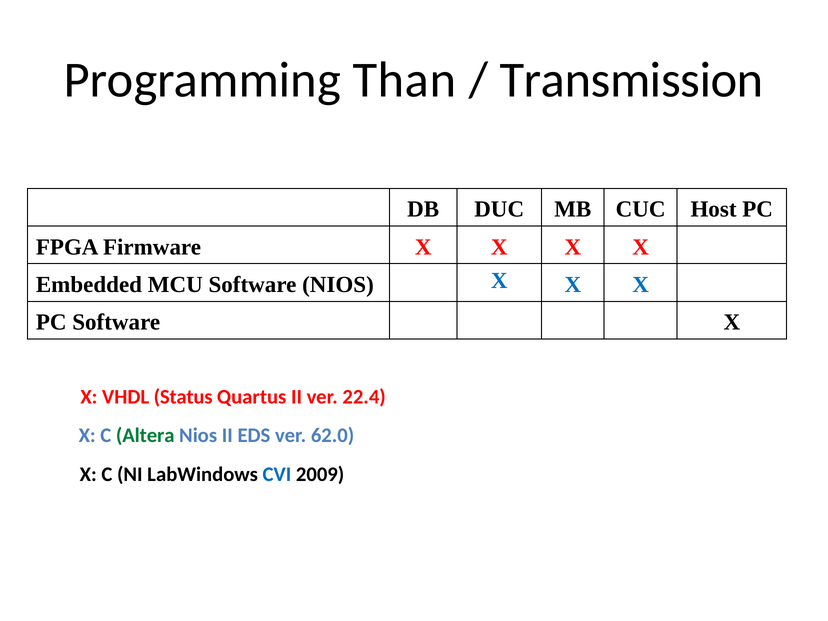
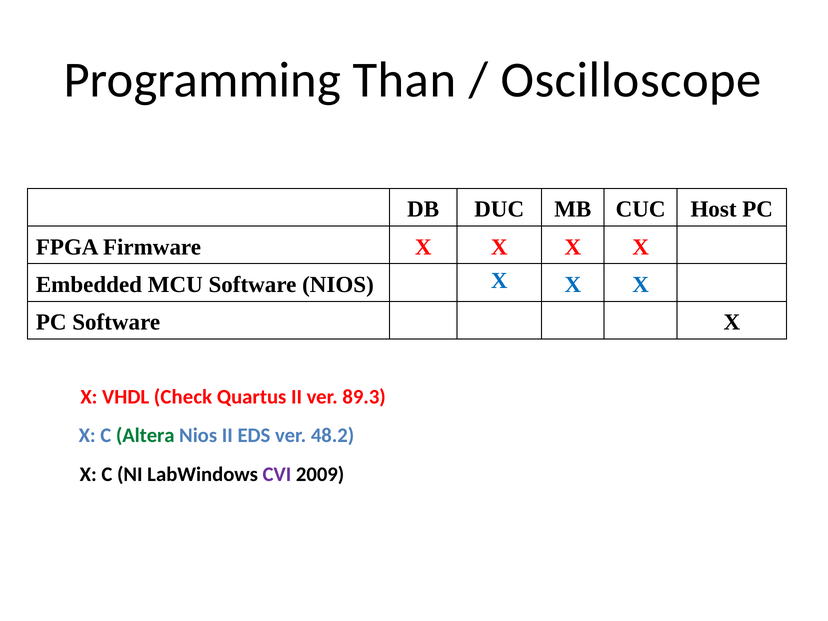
Transmission: Transmission -> Oscilloscope (631, 80)
Status: Status -> Check (183, 397)
22.4: 22.4 -> 89.3 (364, 397)
62.0: 62.0 -> 48.2 (333, 436)
CVI colour: blue -> purple (277, 474)
